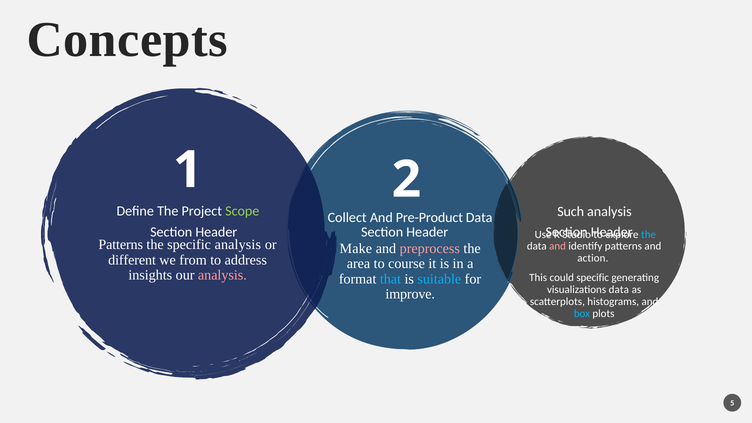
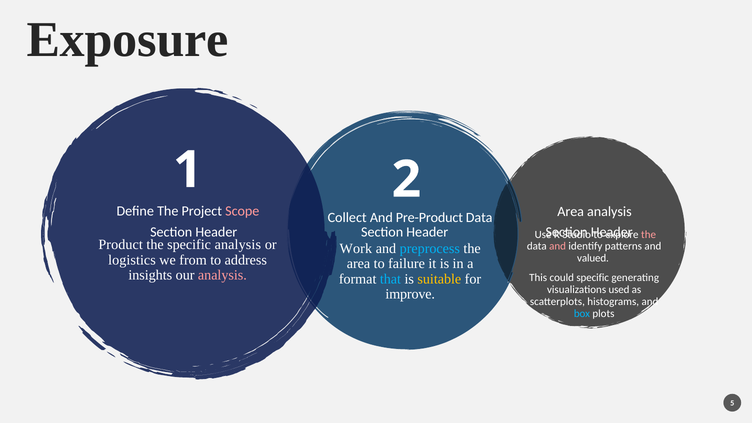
Concepts: Concepts -> Exposure (128, 40)
Scope colour: light green -> pink (242, 211)
Such: Such -> Area (571, 211)
the colour: light blue -> pink (649, 234)
Patterns: Patterns -> Product (121, 245)
Make: Make -> Work (356, 248)
preprocess colour: pink -> light blue (430, 248)
different: different -> logistics (132, 260)
action: action -> valued (593, 258)
course: course -> failure (407, 264)
suitable colour: light blue -> yellow (439, 279)
visualizations data: data -> used (619, 290)
